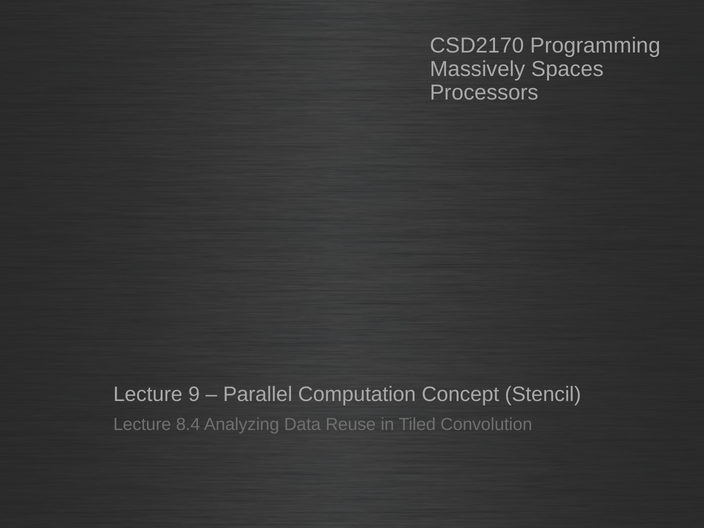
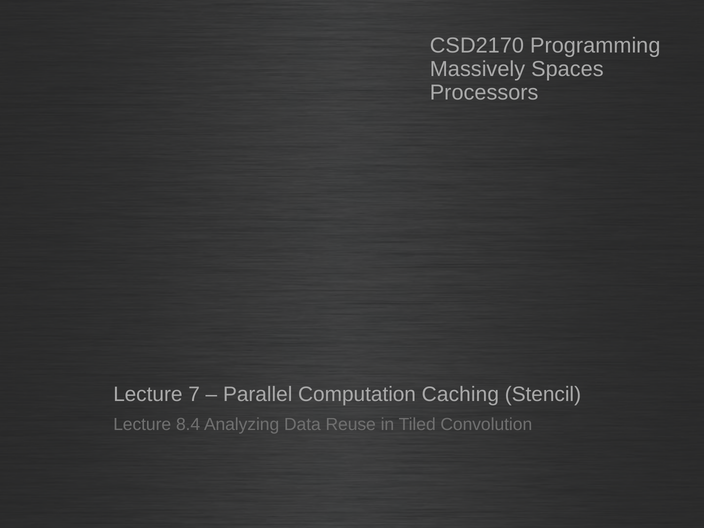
9: 9 -> 7 (194, 394)
Concept: Concept -> Caching (460, 394)
